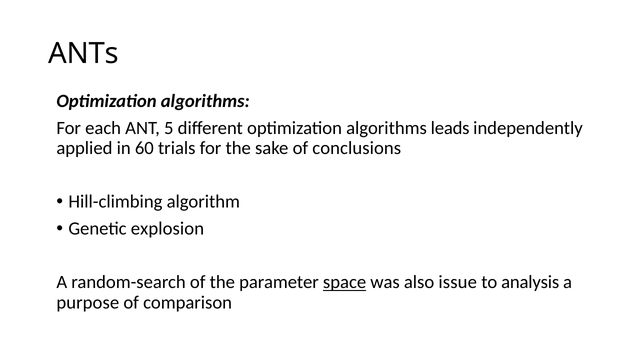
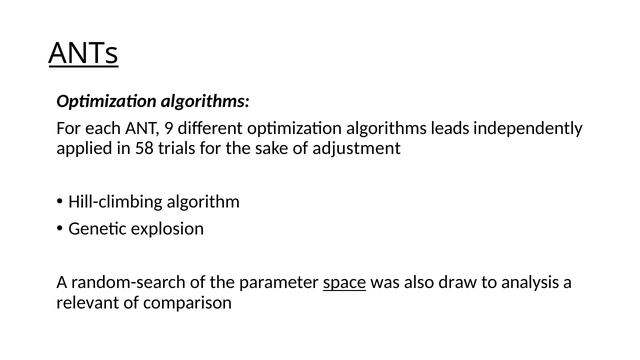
ANTs underline: none -> present (84, 54)
5: 5 -> 9 (169, 128)
60: 60 -> 58 (144, 148)
conclusions: conclusions -> adjustment (357, 148)
issue: issue -> draw (458, 282)
purpose: purpose -> relevant (88, 302)
